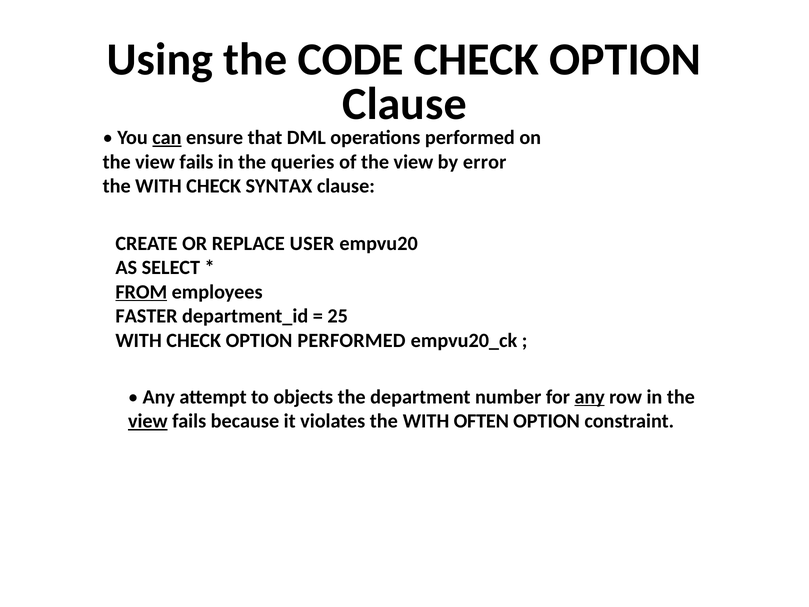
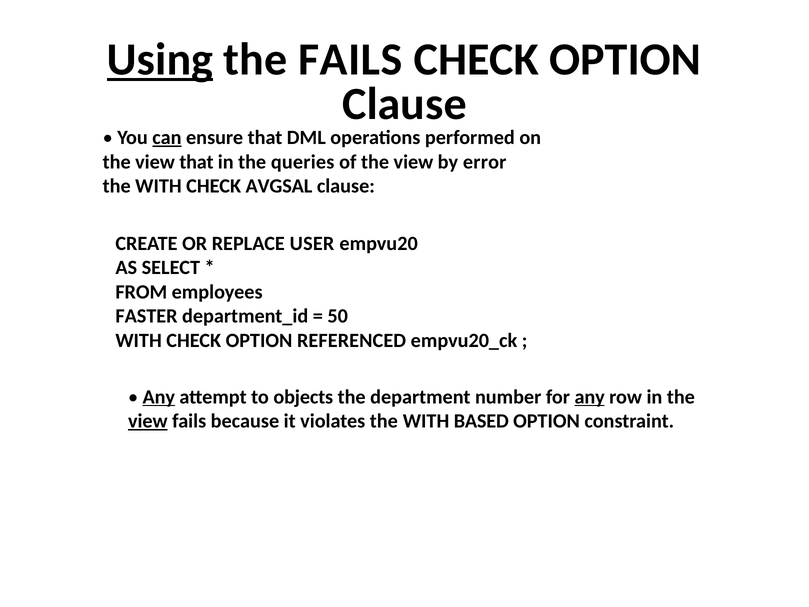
Using underline: none -> present (160, 60)
the CODE: CODE -> FAILS (350, 60)
fails: fails -> that (196, 162)
SYNTAX: SYNTAX -> AVGSAL (279, 186)
FROM underline: present -> none (141, 292)
25: 25 -> 50 (338, 316)
OPTION PERFORMED: PERFORMED -> REFERENCED (352, 340)
Any underline: none -> present (159, 397)
OFTEN: OFTEN -> BASED (481, 421)
